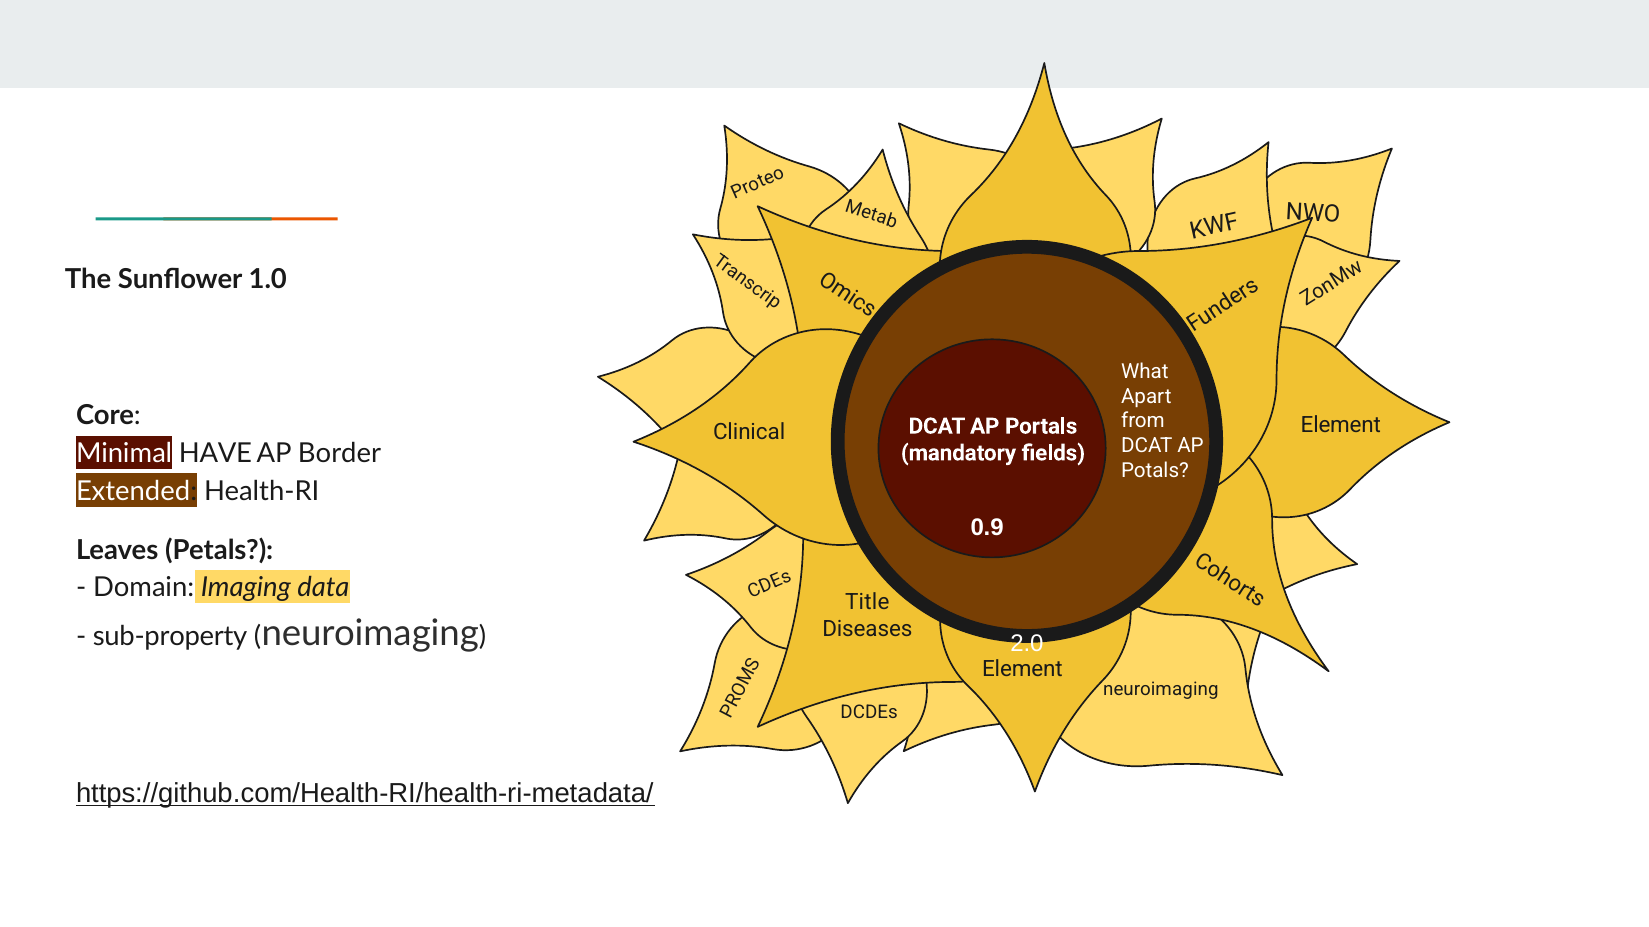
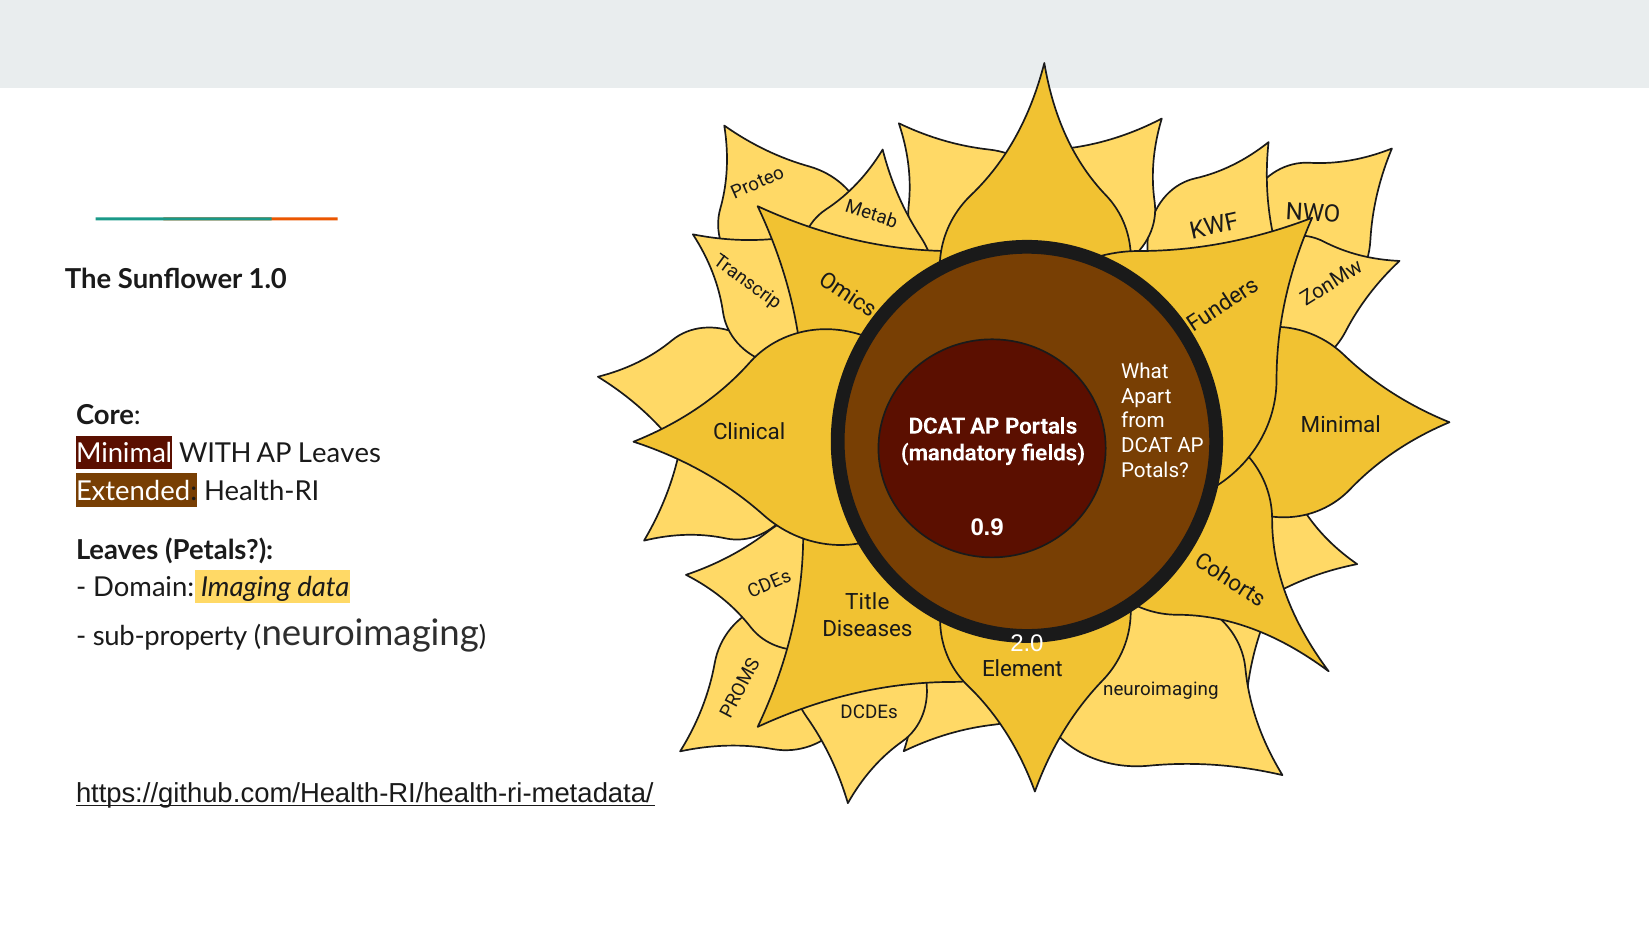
Clinical Element: Element -> Minimal (1341, 426)
HAVE: HAVE -> WITH (215, 454)
AP Border: Border -> Leaves (339, 454)
